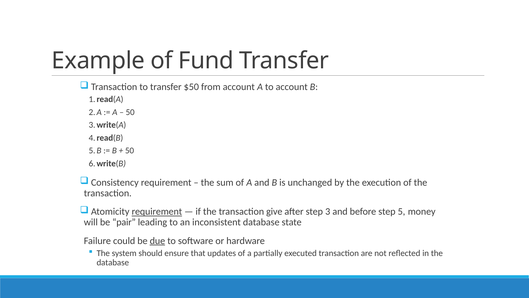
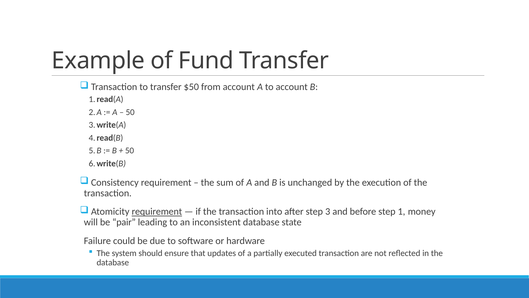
give: give -> into (274, 211)
5: 5 -> 1 (402, 211)
due underline: present -> none (157, 240)
